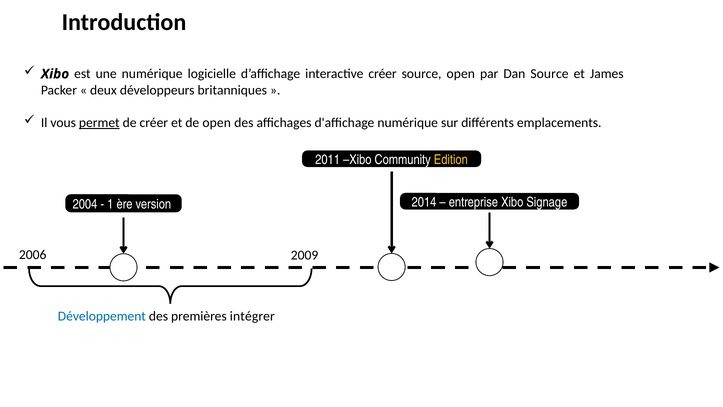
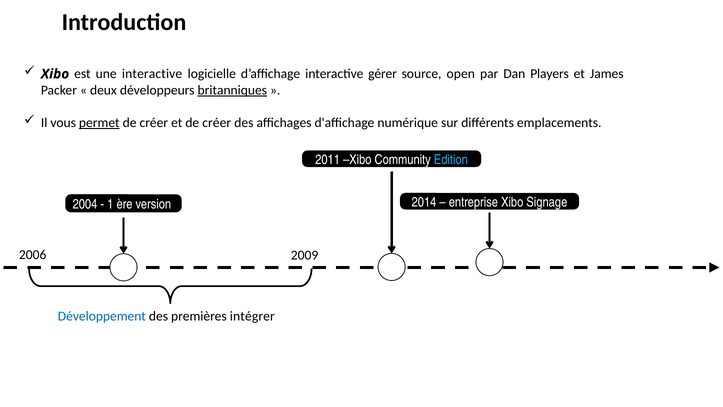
une numérique: numérique -> interactive (152, 74)
interactive créer: créer -> gérer (383, 74)
Dan Source: Source -> Players (550, 74)
britanniques underline: none -> present (232, 90)
et de open: open -> créer (217, 123)
Edition colour: yellow -> light blue (451, 160)
